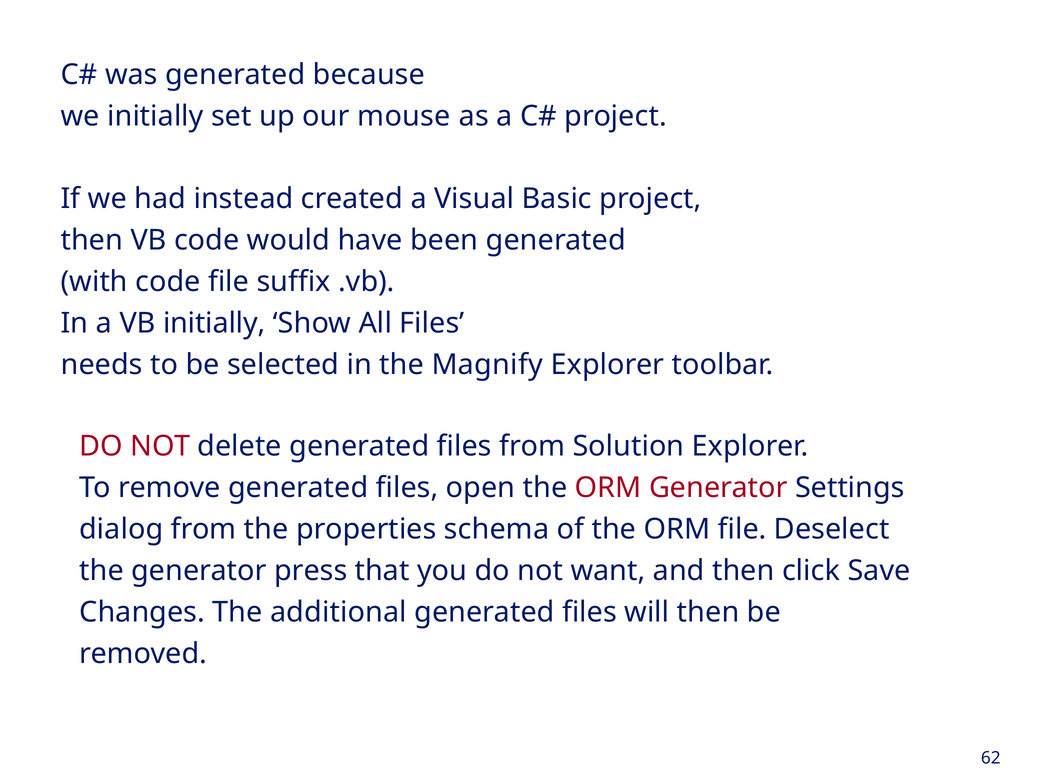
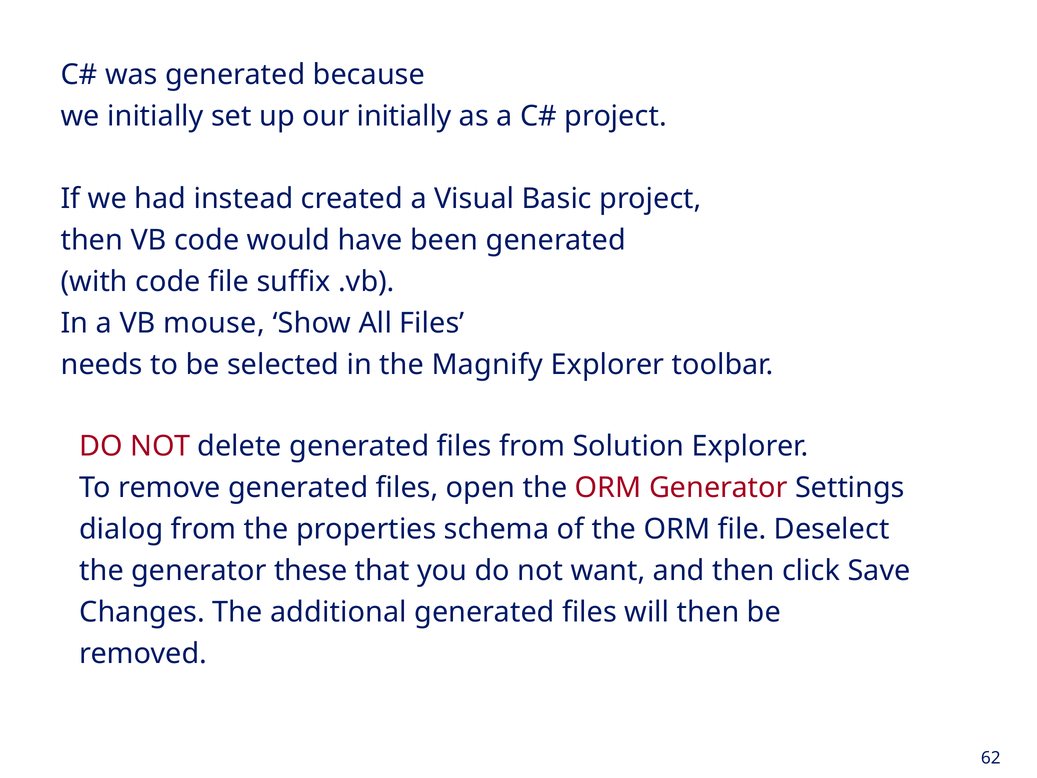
our mouse: mouse -> initially (404, 116)
VB initially: initially -> mouse (214, 323)
press: press -> these (311, 571)
